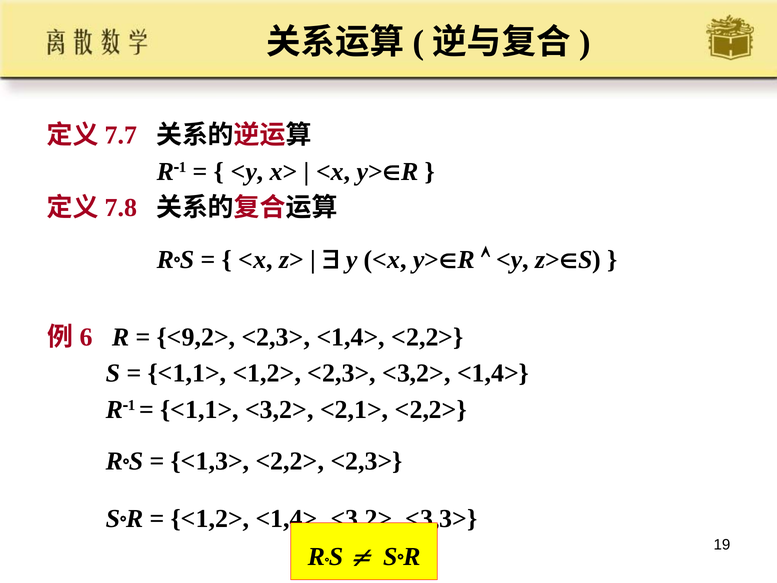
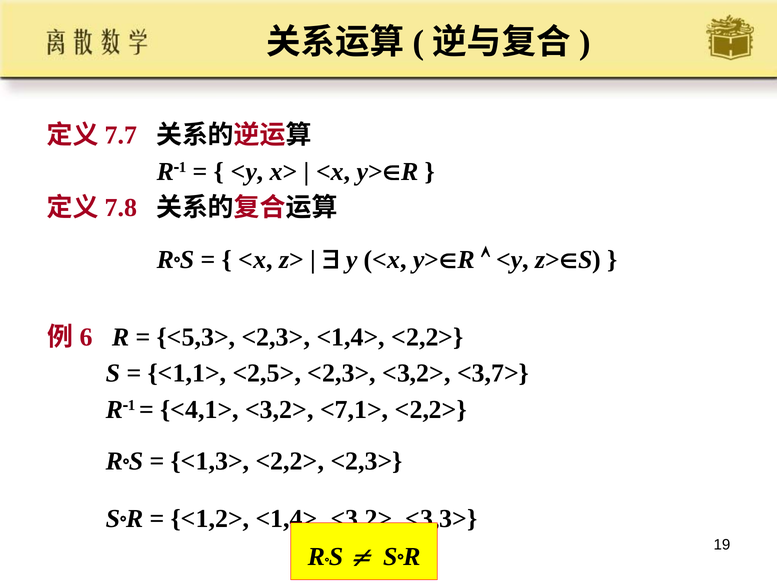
<9,2>: <9,2> -> <5,3> (196, 337)
<1,1> <1,2>: <1,2> -> <2,5> (267, 373)
<3,2> <1,4>: <1,4> -> <3,7> (493, 373)
<1,1>: <1,1> -> <4,1> (199, 409)
<2,1>: <2,1> -> <7,1> (354, 409)
